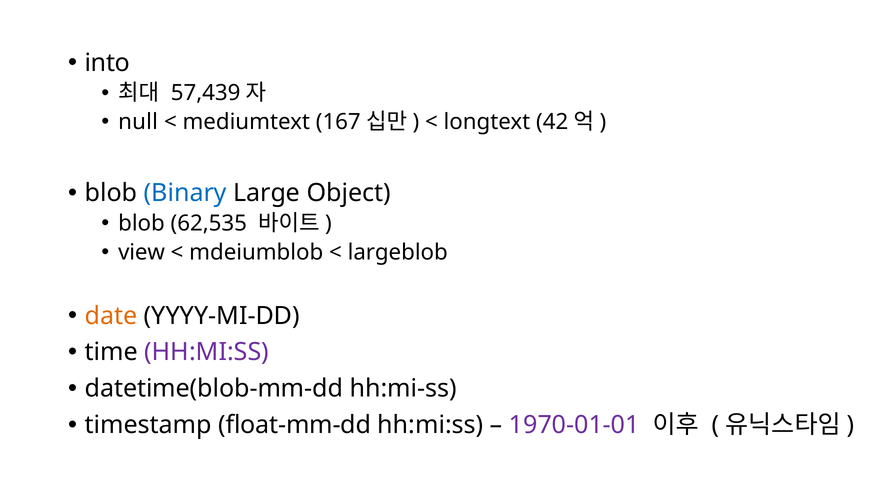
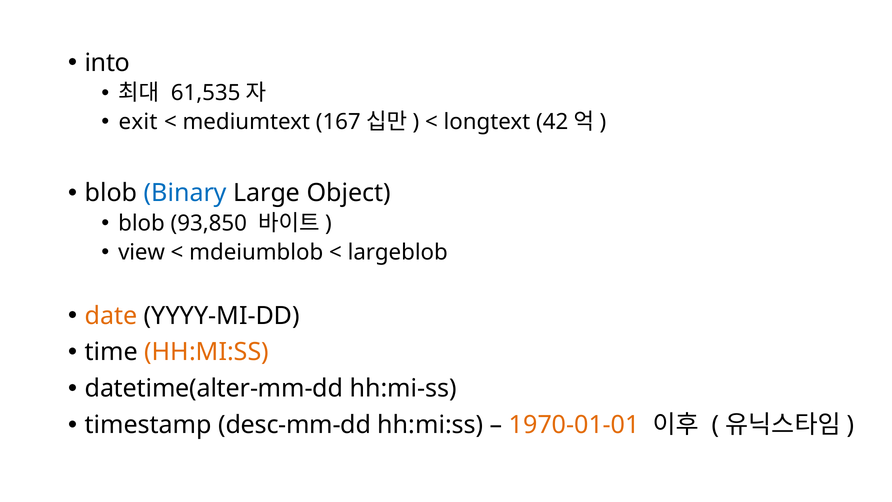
57,439: 57,439 -> 61,535 (206, 93)
null: null -> exit (138, 122)
62,535: 62,535 -> 93,850 (209, 223)
HH:MI:SS colour: purple -> orange (207, 352)
datetime(blob-mm-dd: datetime(blob-mm-dd -> datetime(alter-mm-dd (214, 388)
float-mm-dd: float-mm-dd -> desc-mm-dd (295, 425)
1970-01-01 colour: purple -> orange (574, 425)
